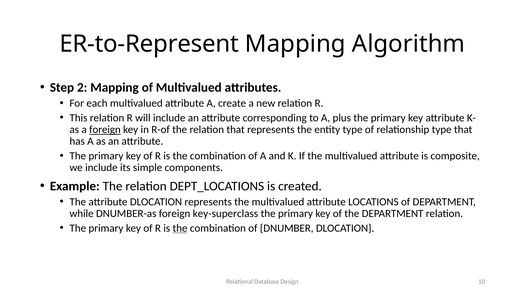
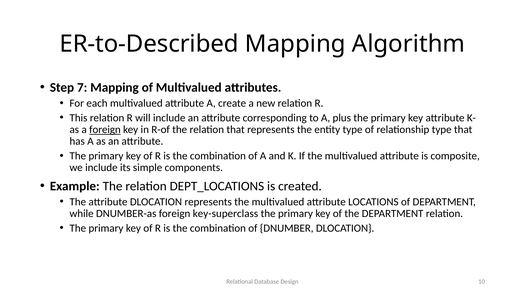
ER-to-Represent: ER-to-Represent -> ER-to-Described (149, 44)
2: 2 -> 7 (82, 88)
the underline: present -> none (180, 228)
